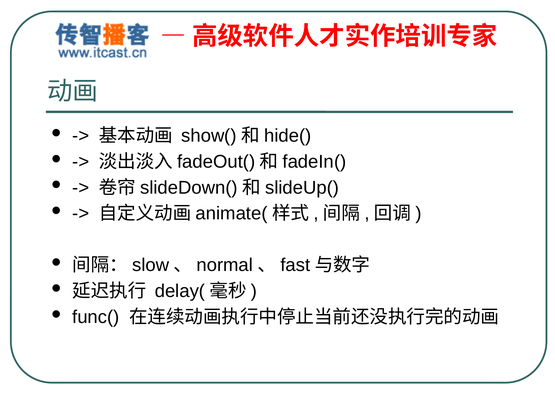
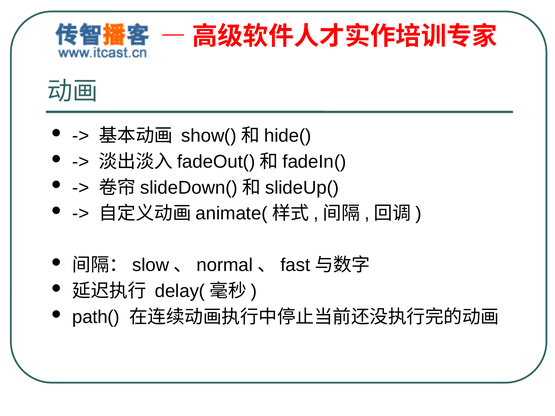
func(: func( -> path( (96, 317)
